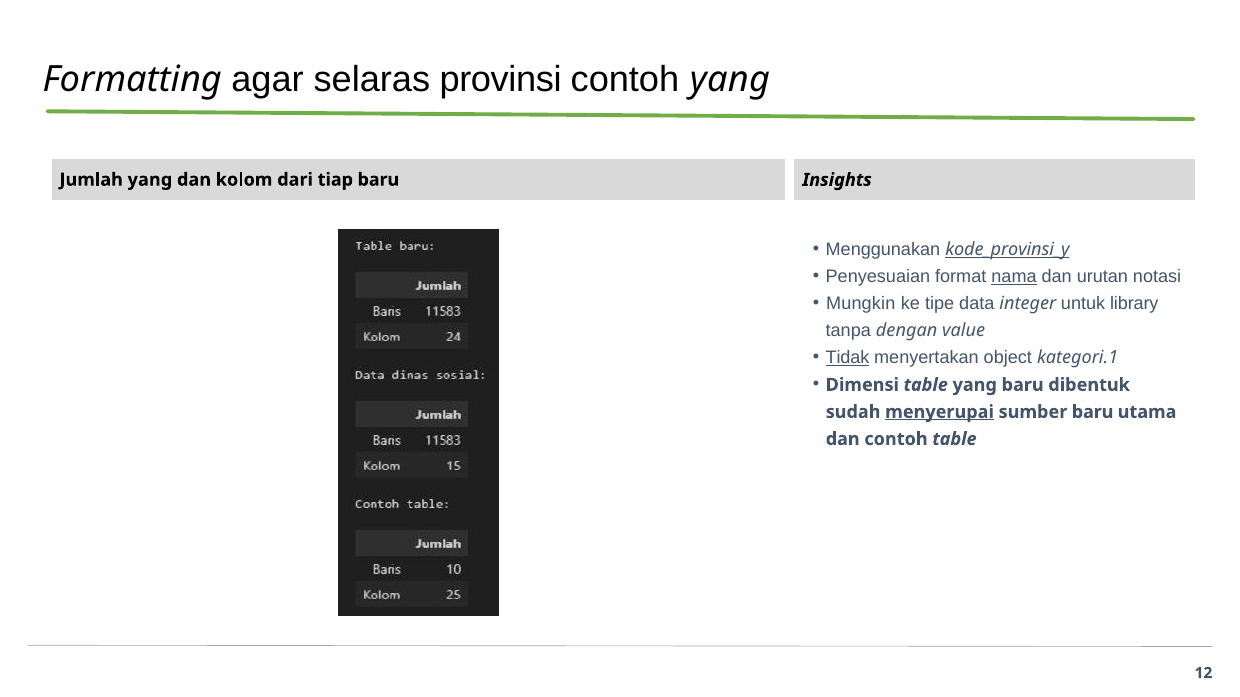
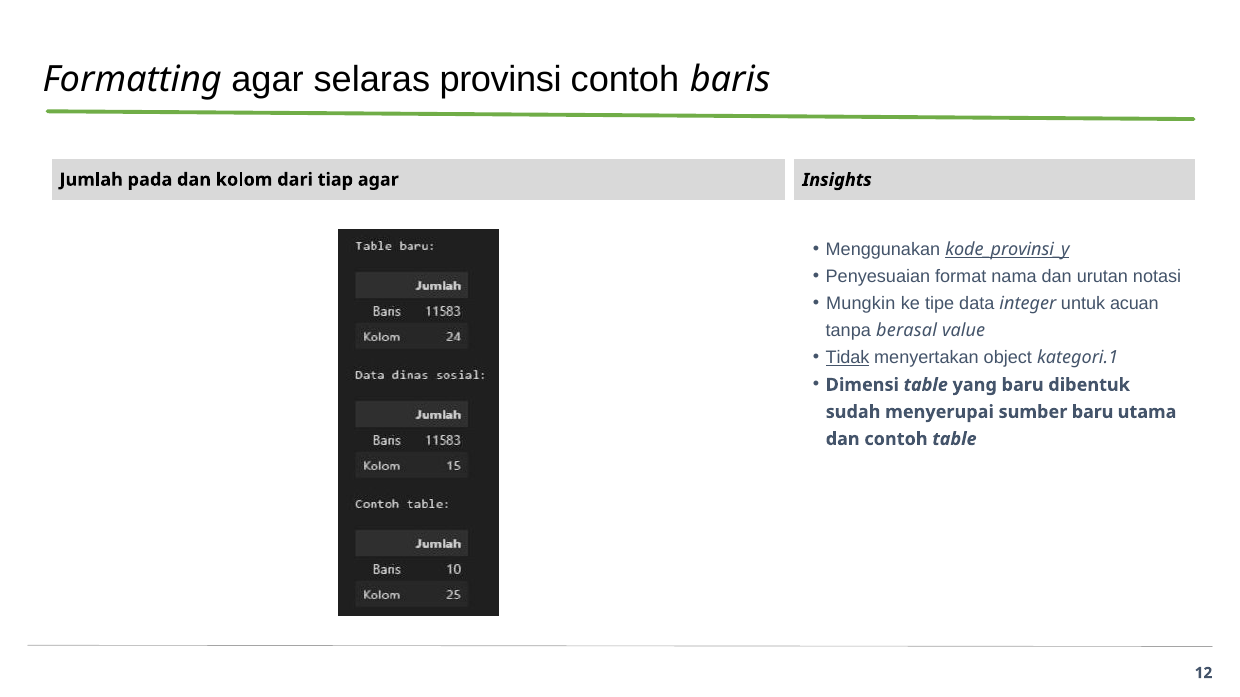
contoh yang: yang -> baris (730, 80)
Jumlah yang: yang -> pada (150, 180)
tiap baru: baru -> agar (378, 180)
nama underline: present -> none (1014, 277)
library: library -> acuan (1134, 304)
dengan: dengan -> berasal (907, 331)
menyerupai underline: present -> none (940, 412)
